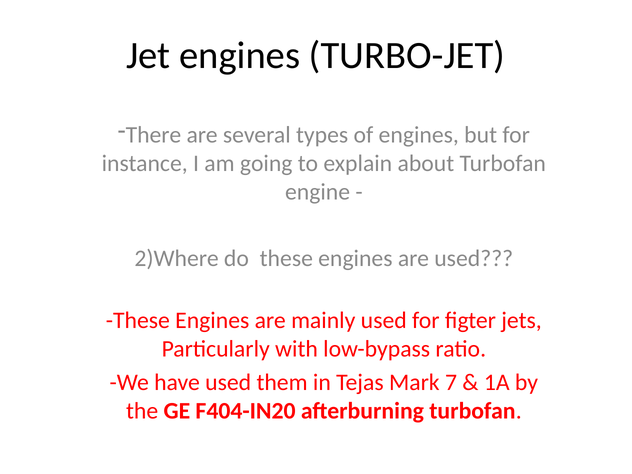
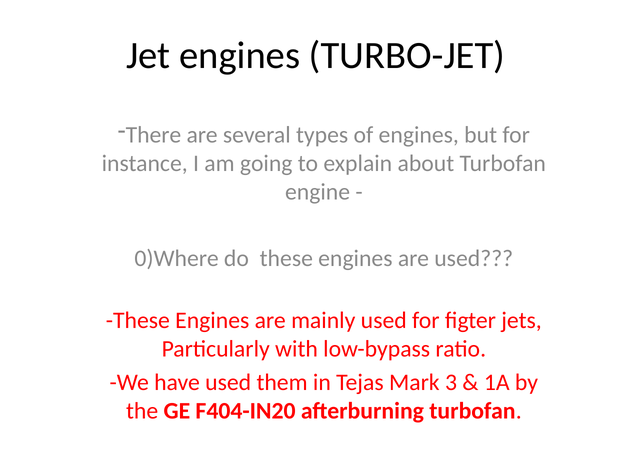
2)Where: 2)Where -> 0)Where (177, 259)
7: 7 -> 3 (451, 382)
